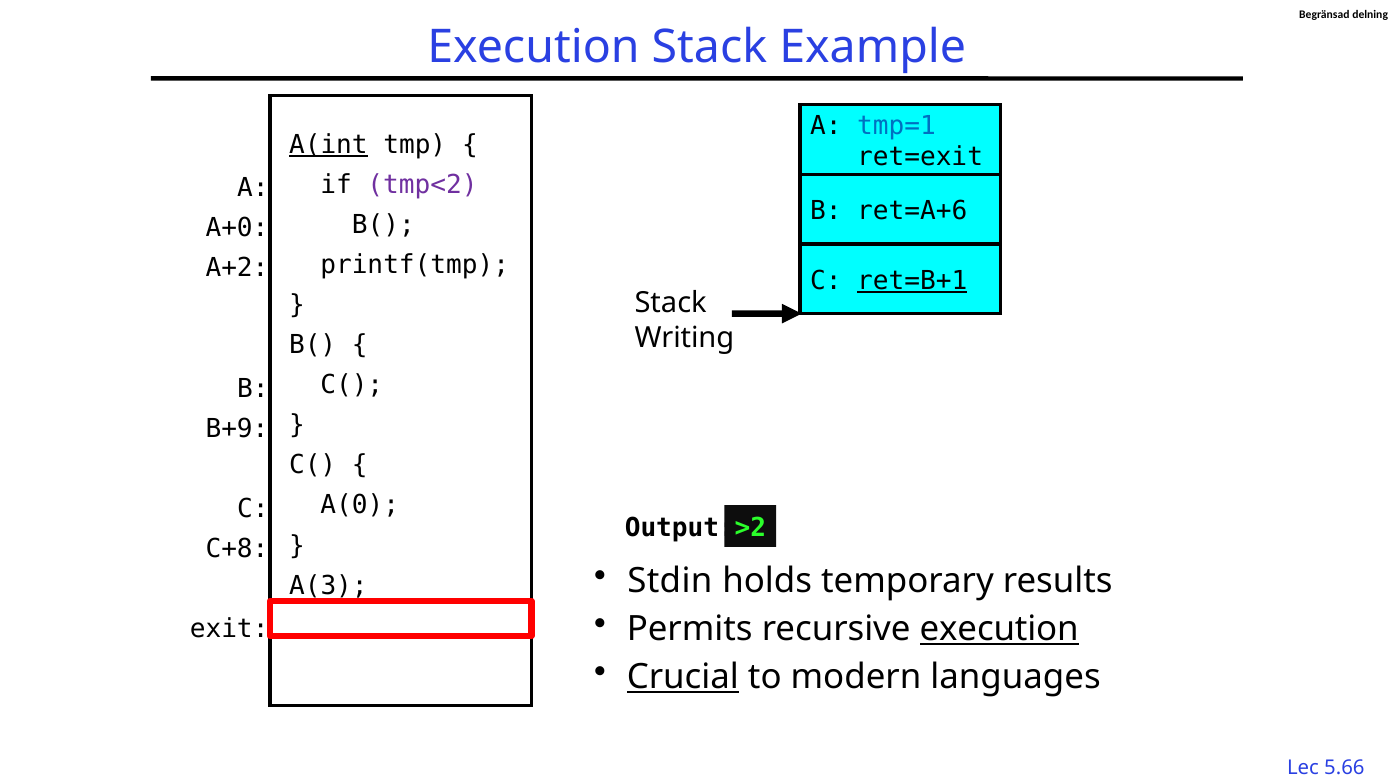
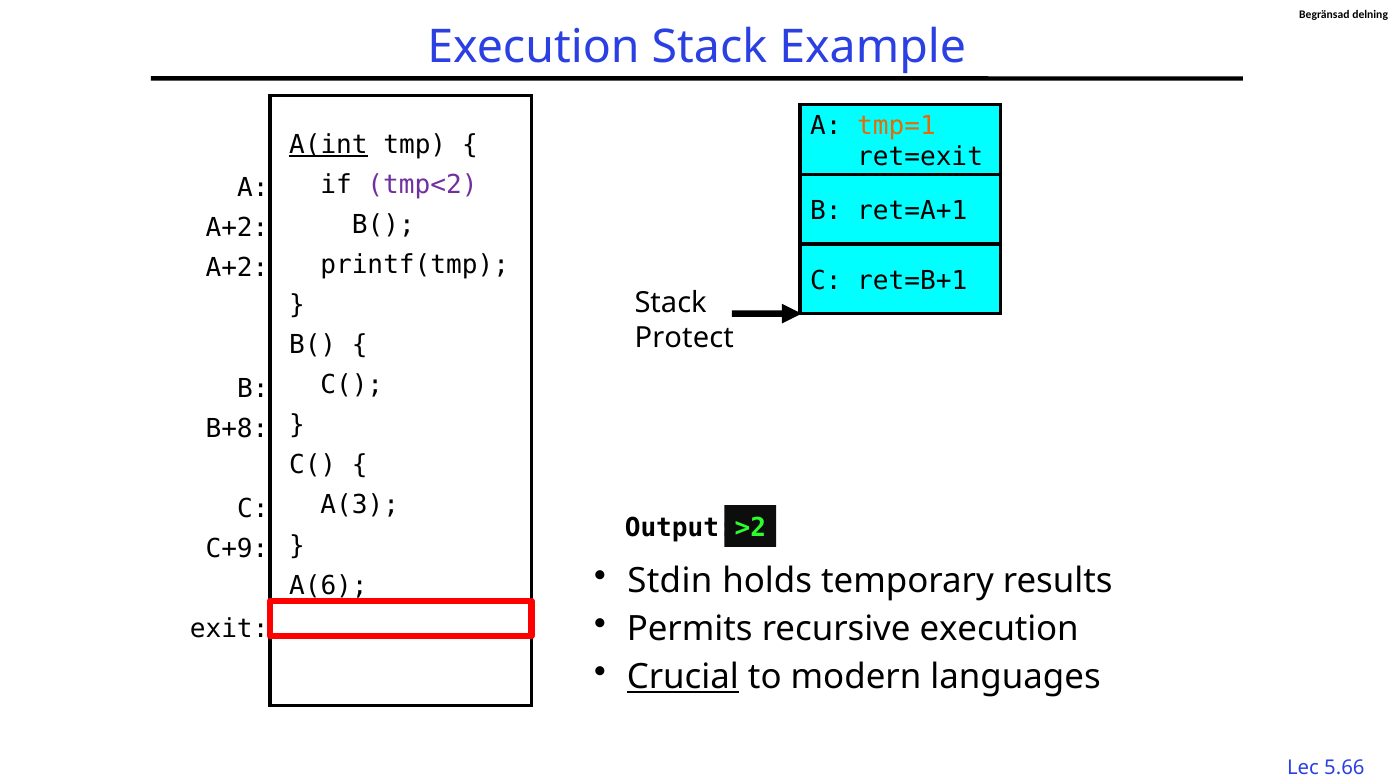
tmp=1 colour: blue -> orange (897, 126)
ret=A+6: ret=A+6 -> ret=A+1 (912, 211)
A+0: A+0 -> A+2 (237, 228)
ret=B+1 underline: present -> none (912, 281)
Writing: Writing -> Protect (684, 338)
B+9: B+9 -> B+8 (237, 429)
A(0: A(0 -> A(3 (360, 505)
C+8: C+8 -> C+9 (237, 549)
A(3: A(3 -> A(6 (328, 586)
execution underline: present -> none (999, 629)
